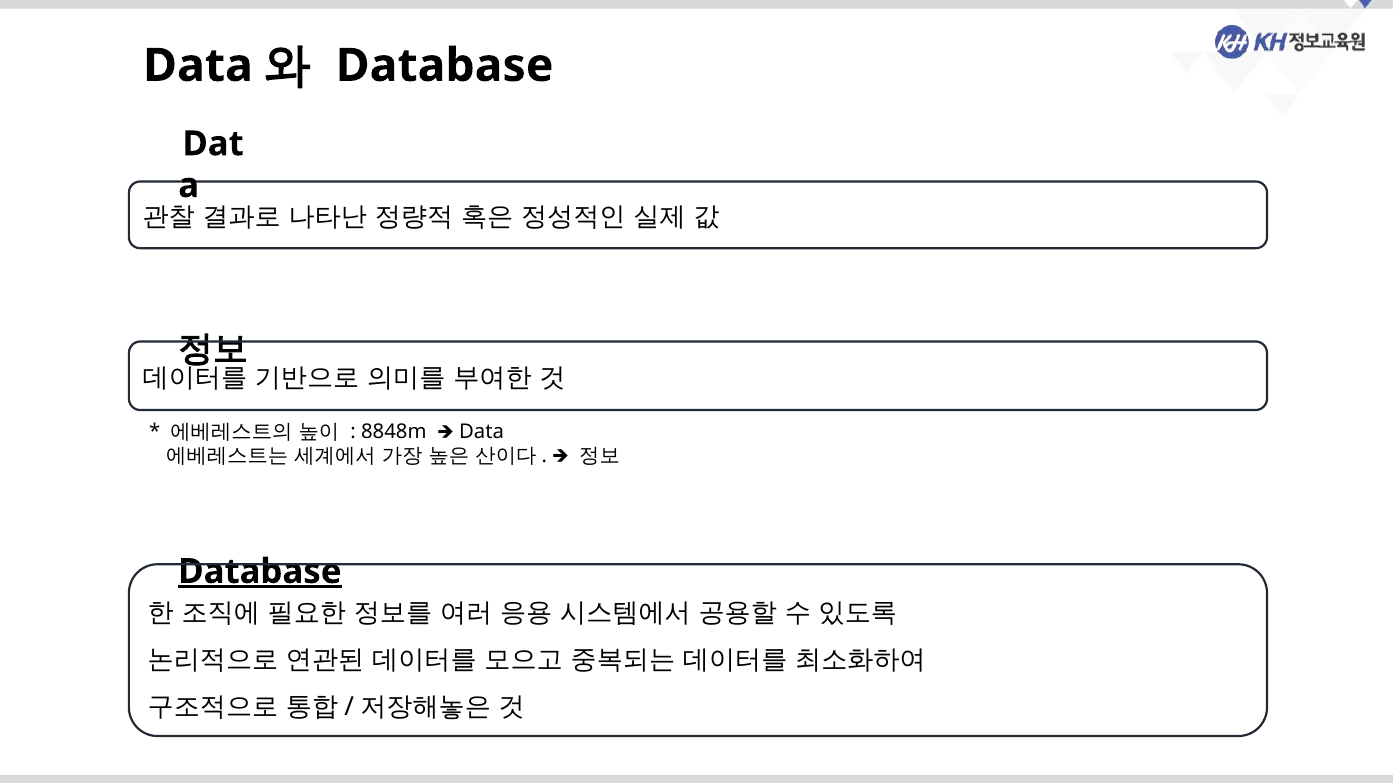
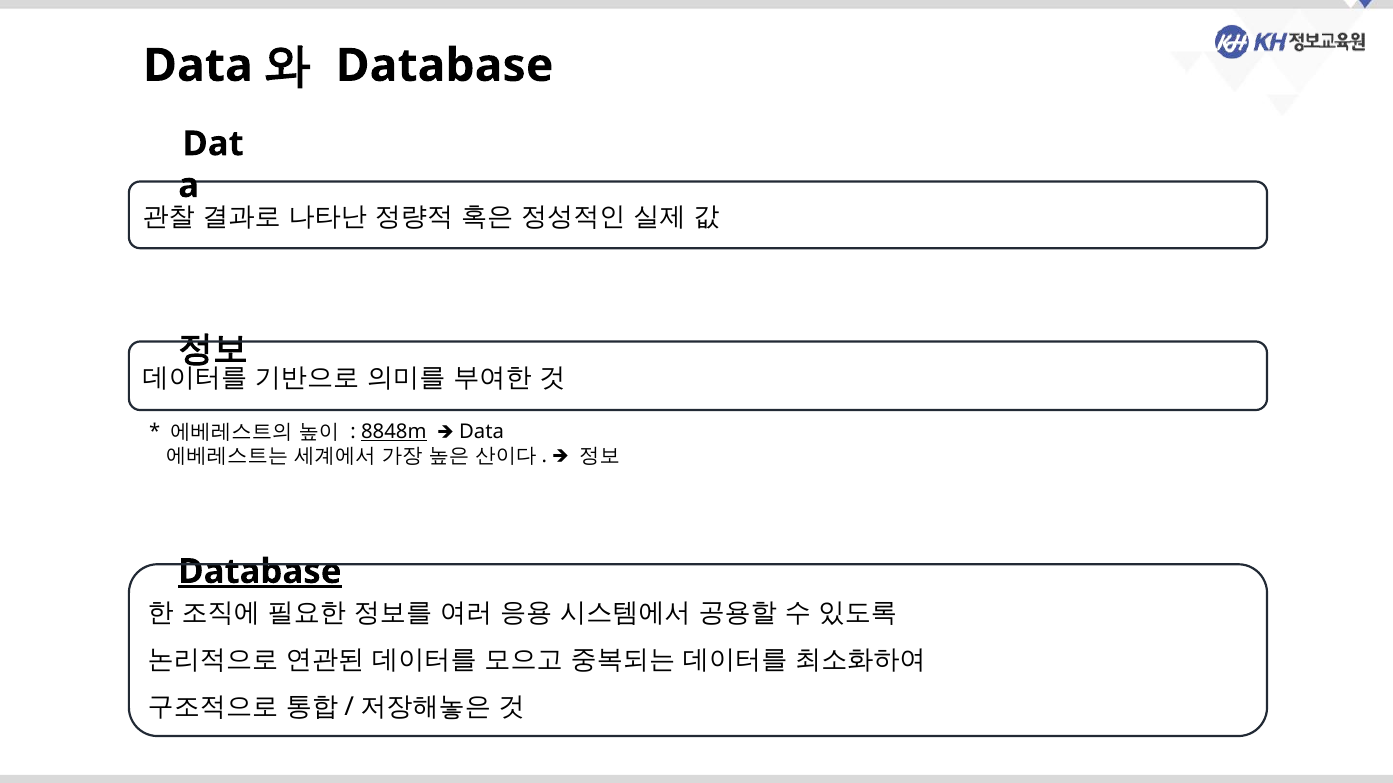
8848m underline: none -> present (394, 432)
